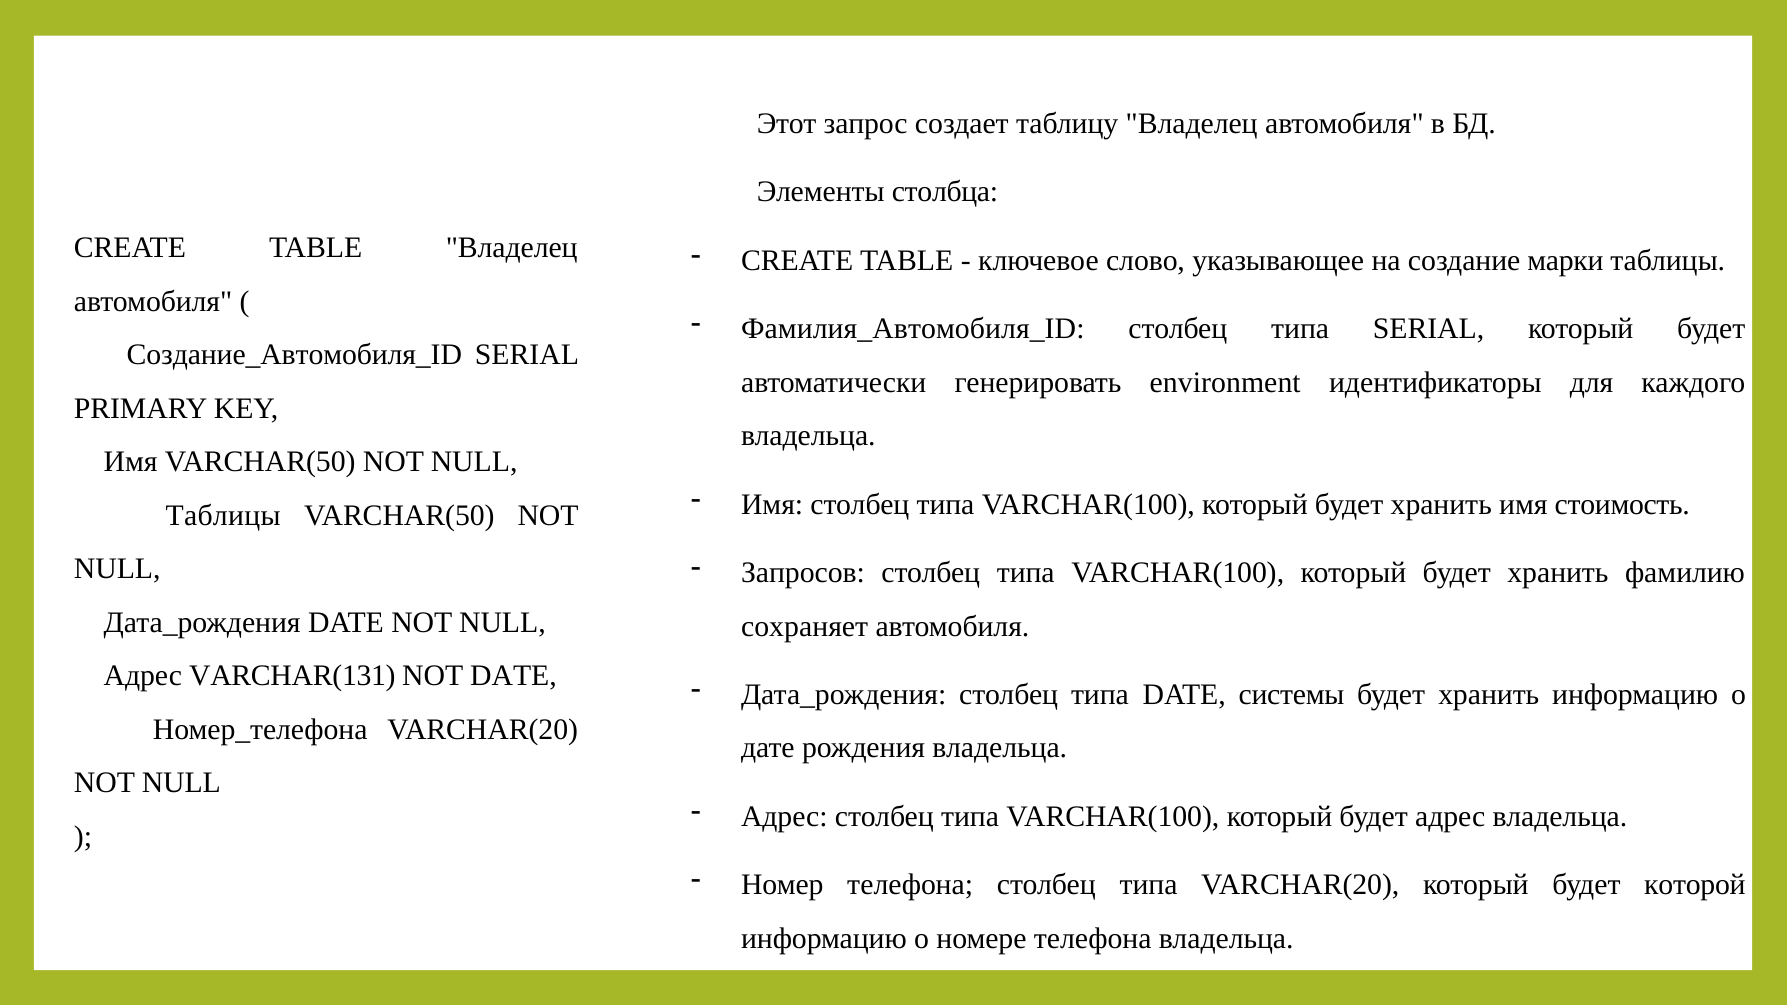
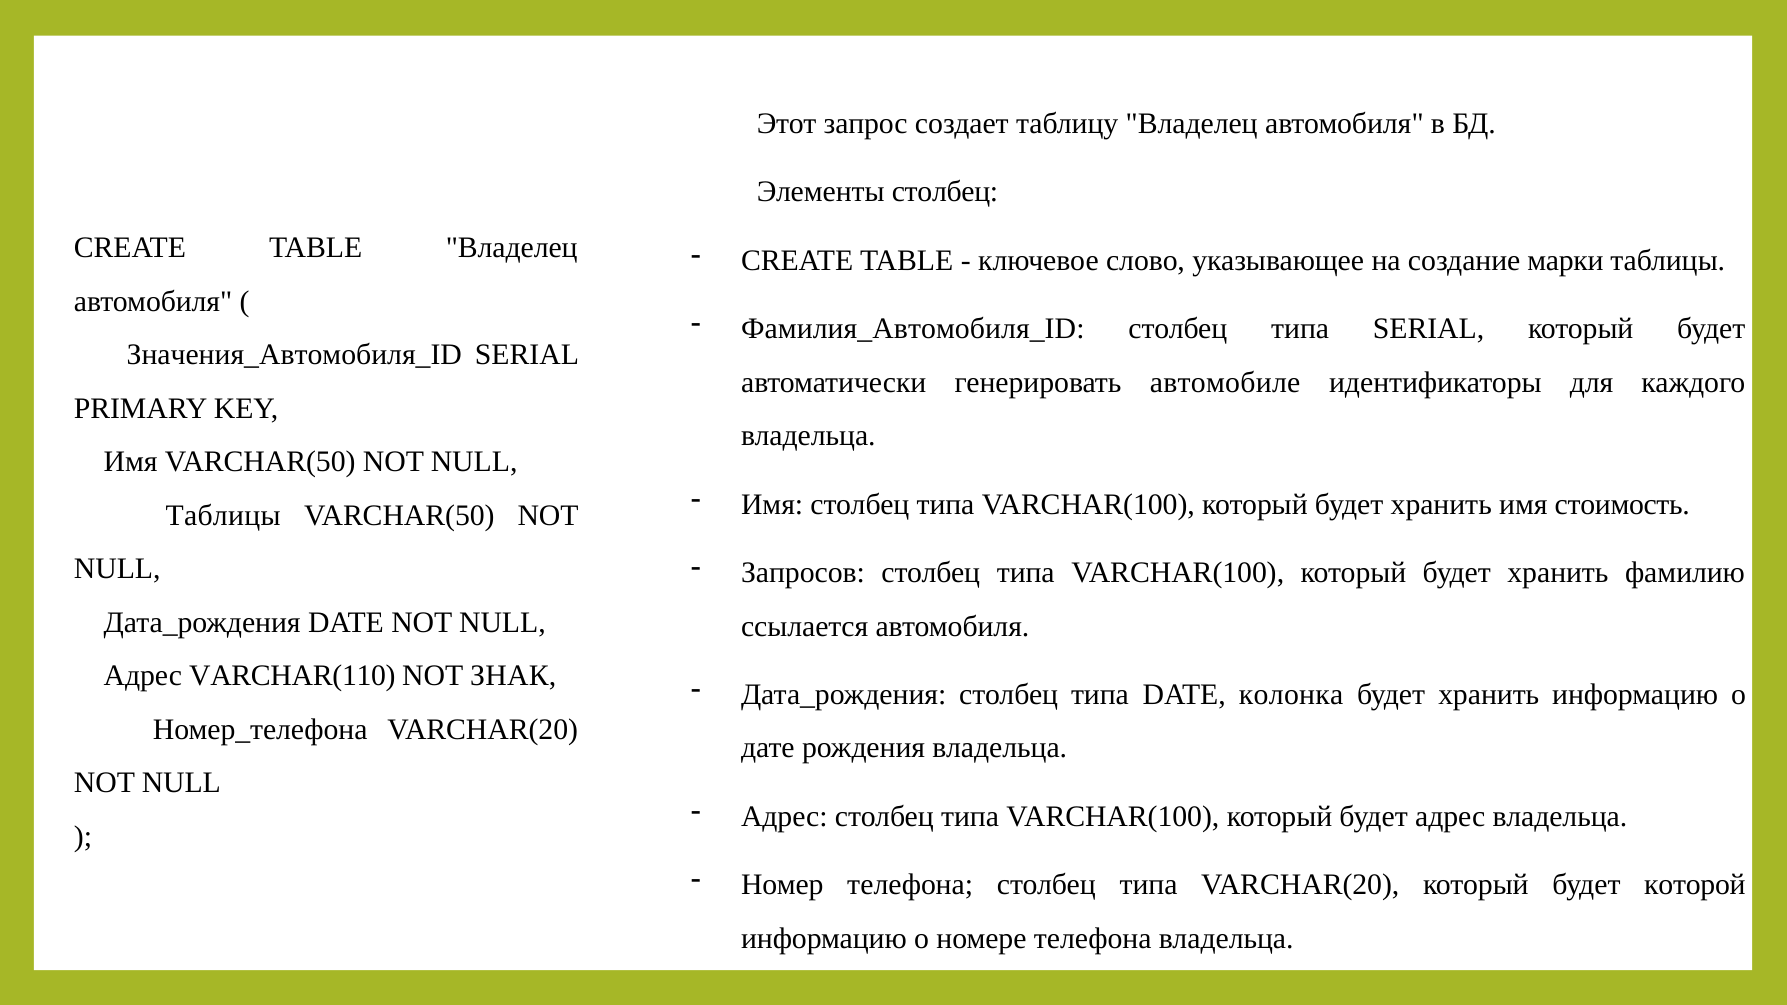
Элементы столбца: столбца -> столбец (945, 192)
Создание_Автомобиля_ID: Создание_Автомобиля_ID -> Значения_Автомобиля_ID (294, 355)
environment: environment -> автомобиле (1225, 382)
сохраняет: сохраняет -> ссылается (805, 626)
VARCHAR(131: VARCHAR(131 -> VARCHAR(110 (292, 676)
NOT DATE: DATE -> ЗНАК (513, 676)
системы: системы -> колонка (1291, 695)
